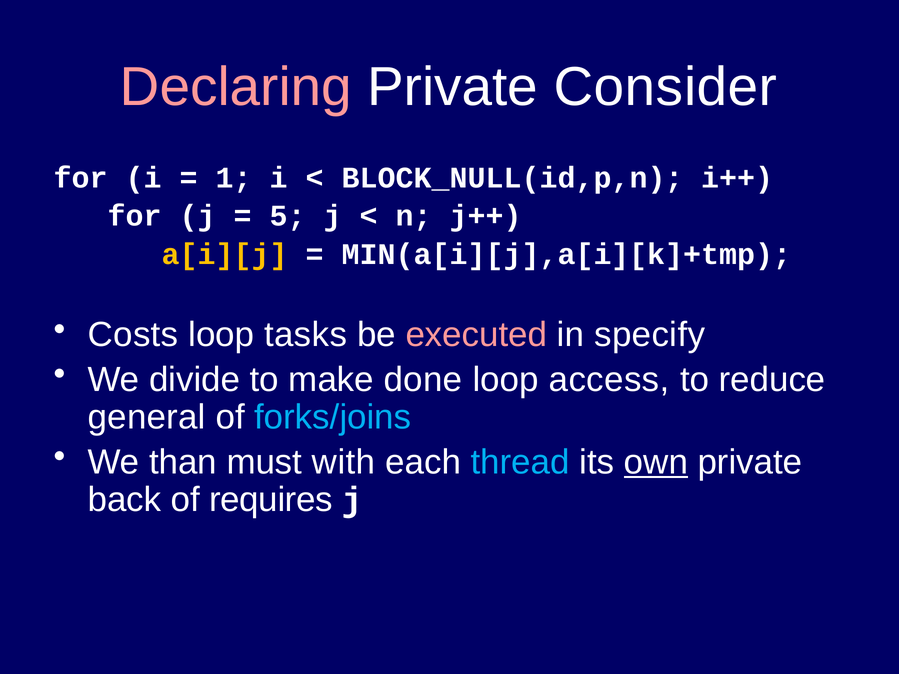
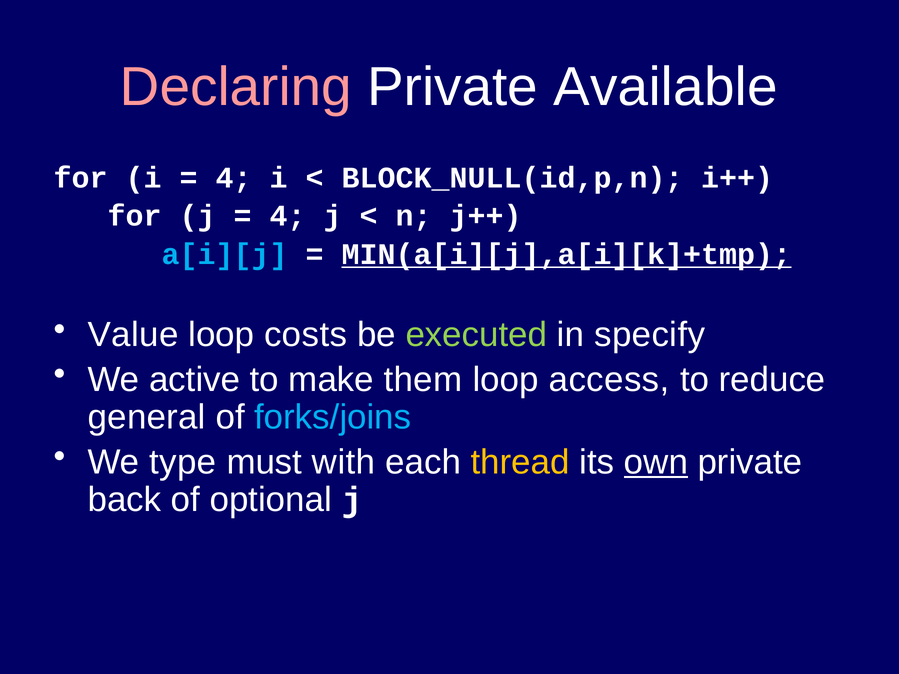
Consider: Consider -> Available (666, 87)
1: 1 -> 4 (234, 178)
5: 5 -> 4 (288, 216)
a[i][j colour: yellow -> light blue (225, 254)
MIN(a[i][j],a[i][k]+tmp underline: none -> present (567, 254)
Costs: Costs -> Value (133, 335)
tasks: tasks -> costs (306, 335)
executed colour: pink -> light green (476, 335)
divide: divide -> active (195, 380)
done: done -> them (423, 380)
than: than -> type (183, 462)
thread colour: light blue -> yellow (520, 462)
requires: requires -> optional (271, 500)
